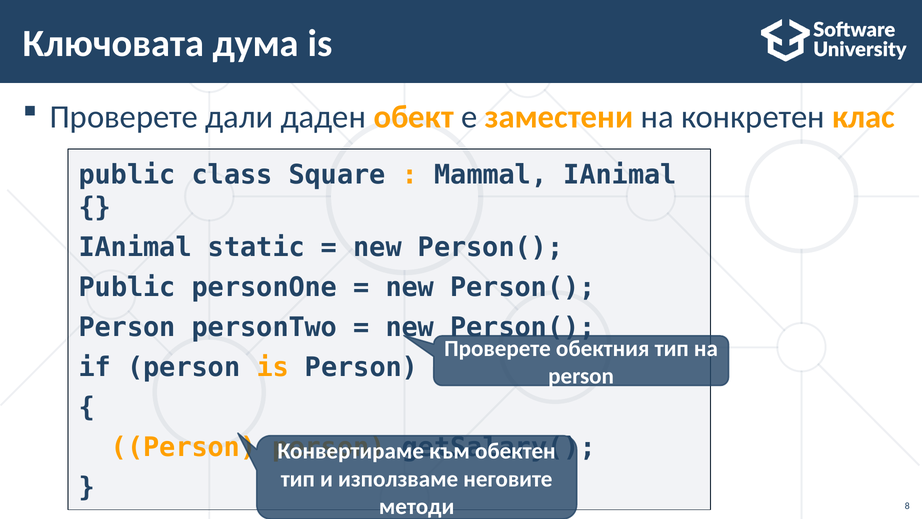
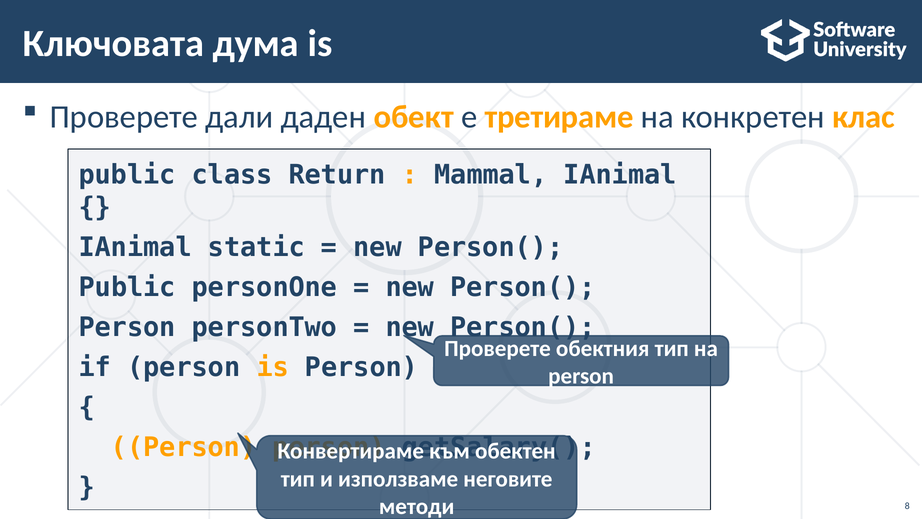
заместени: заместени -> третираме (559, 117)
Square: Square -> Return (337, 175)
